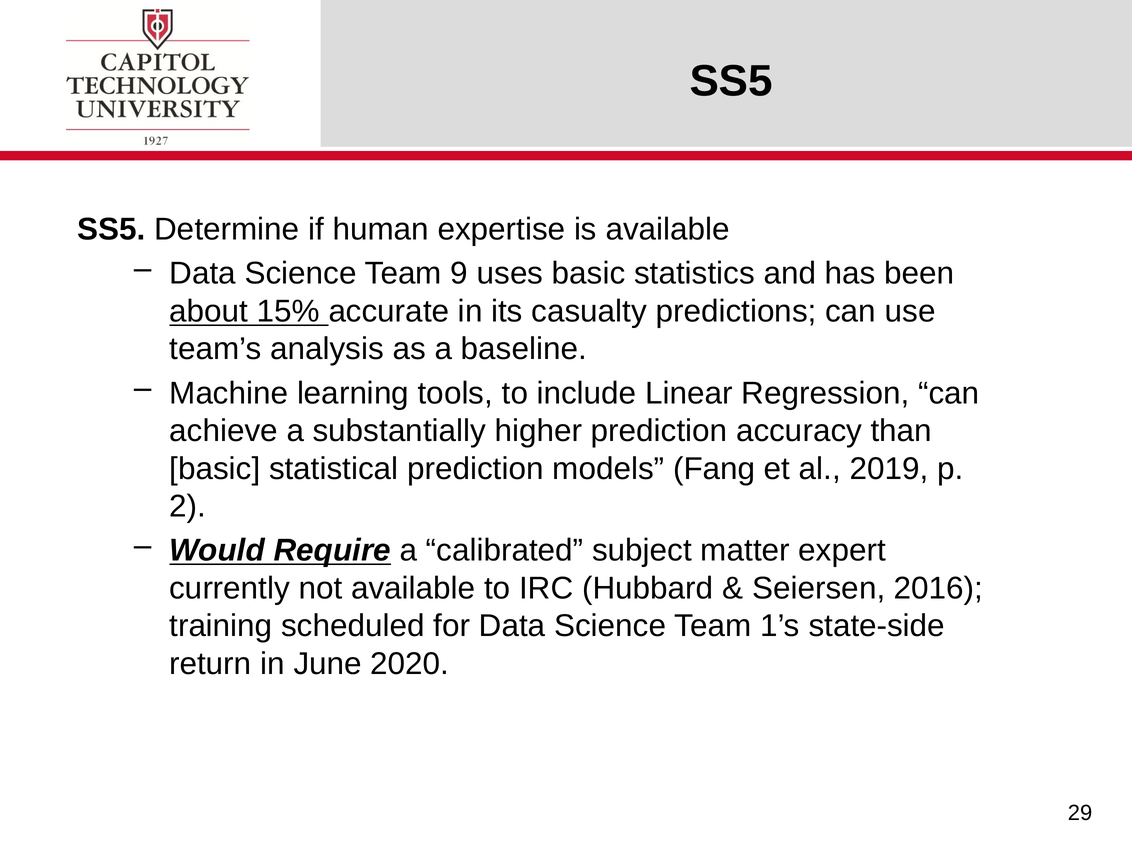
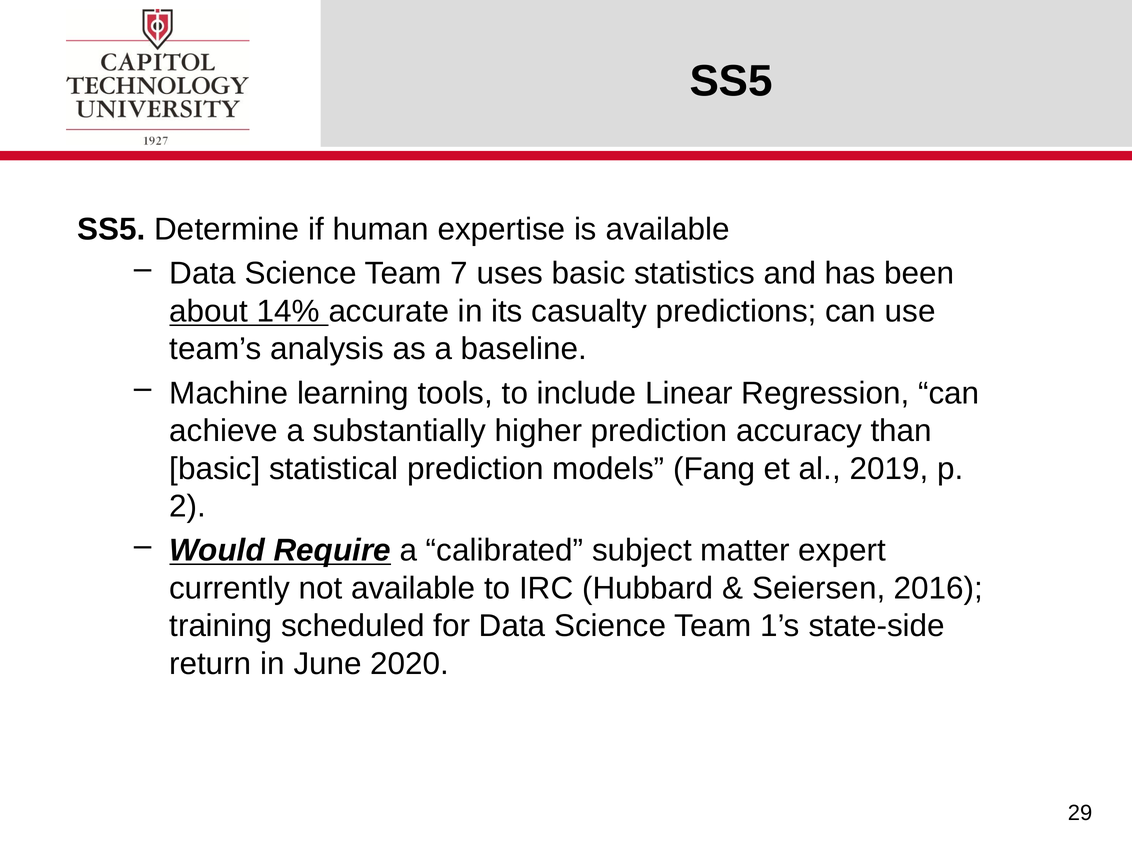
9: 9 -> 7 (459, 274)
15%: 15% -> 14% (288, 311)
